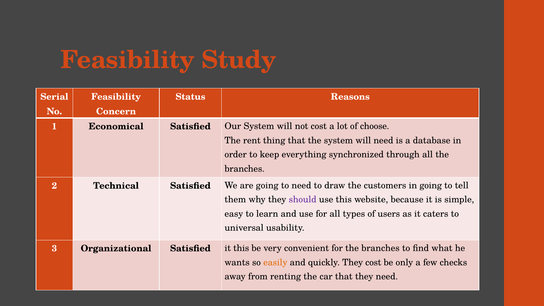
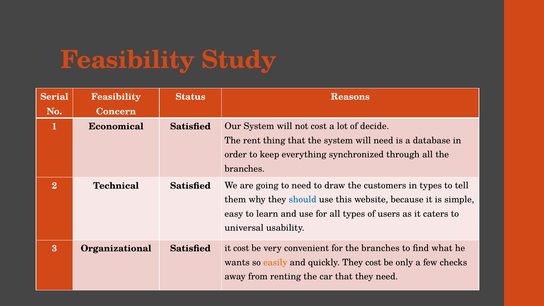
choose: choose -> decide (375, 126)
in going: going -> types (431, 185)
should colour: purple -> blue (303, 200)
it this: this -> cost (241, 248)
